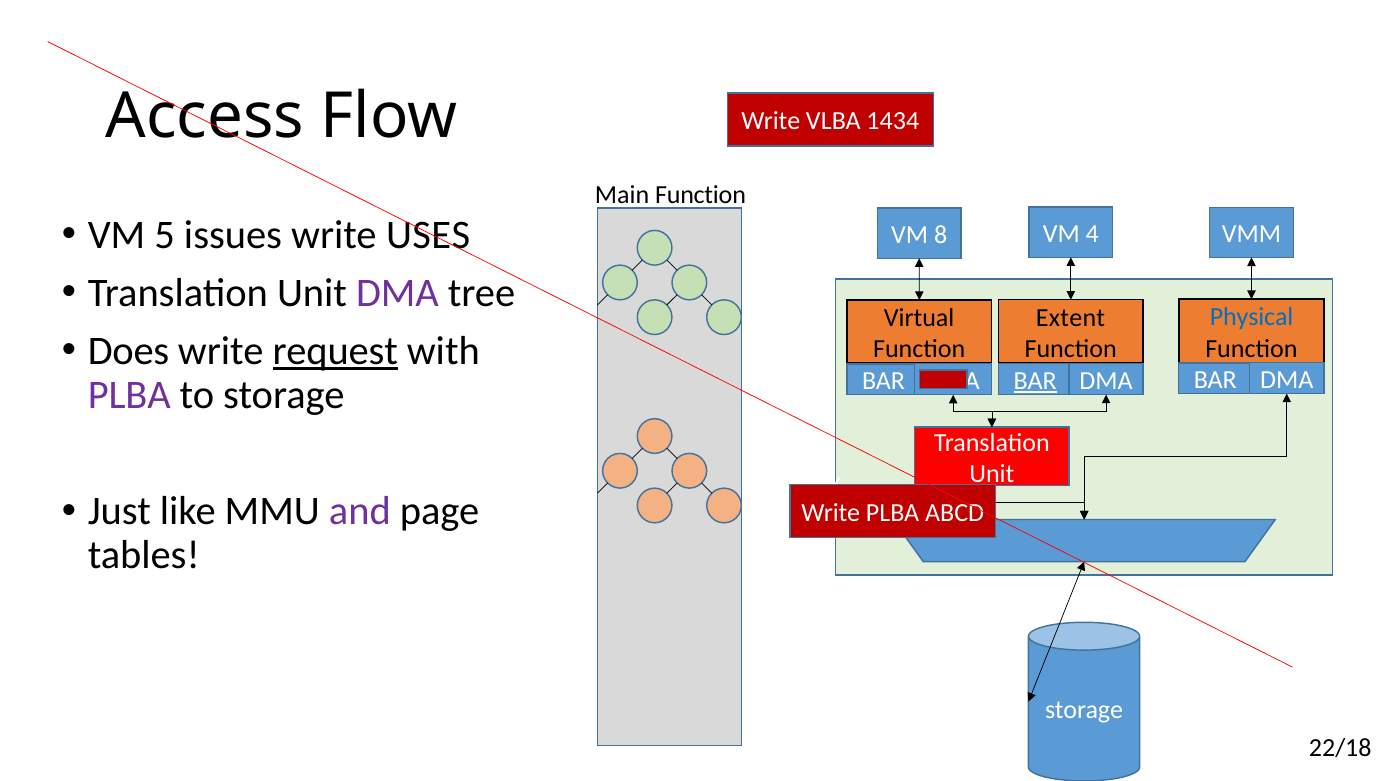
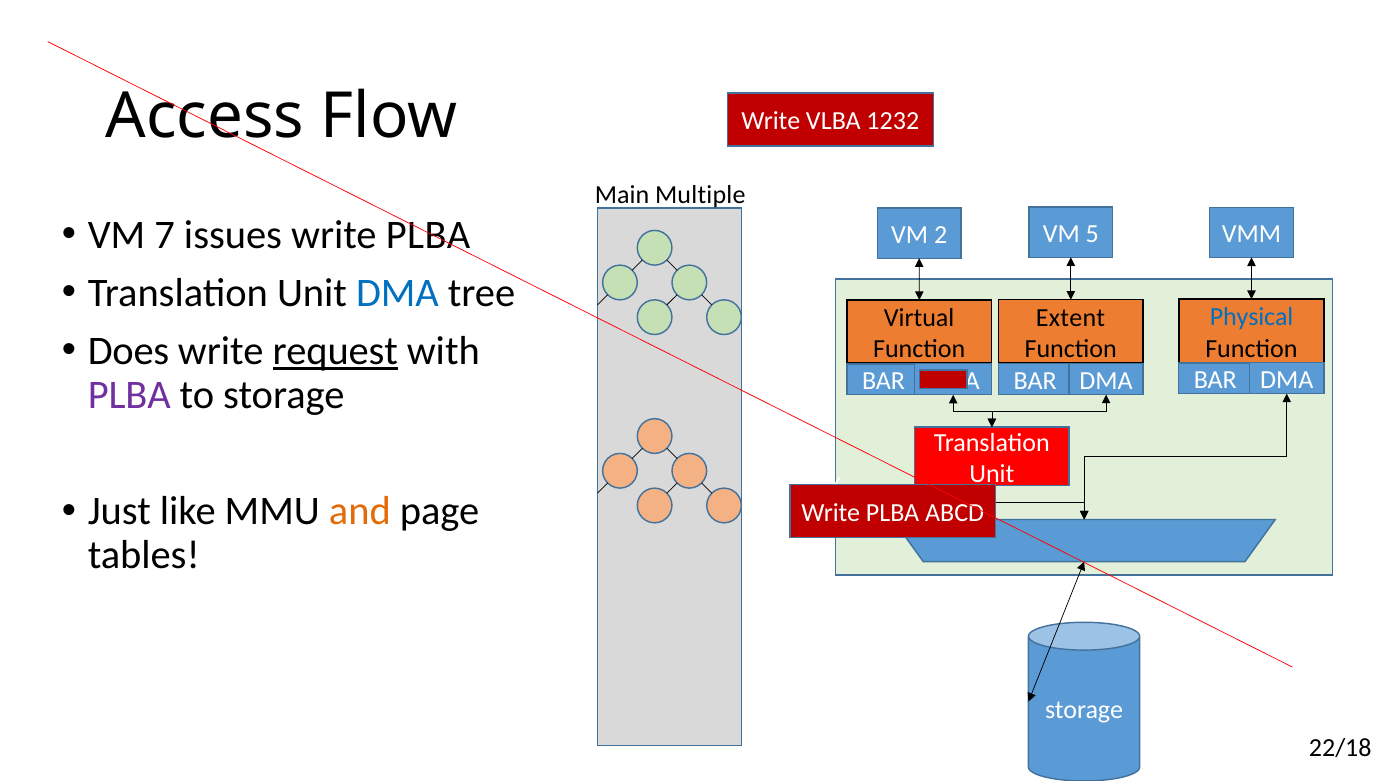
1434: 1434 -> 1232 (893, 121)
Main Function: Function -> Multiple (700, 195)
5: 5 -> 7 (165, 235)
issues write USES: USES -> PLBA (428, 235)
4: 4 -> 5 (1092, 234)
8: 8 -> 2 (941, 235)
DMA colour: purple -> blue (397, 293)
BAR underline: present -> none (1035, 381)
and colour: purple -> orange (360, 511)
